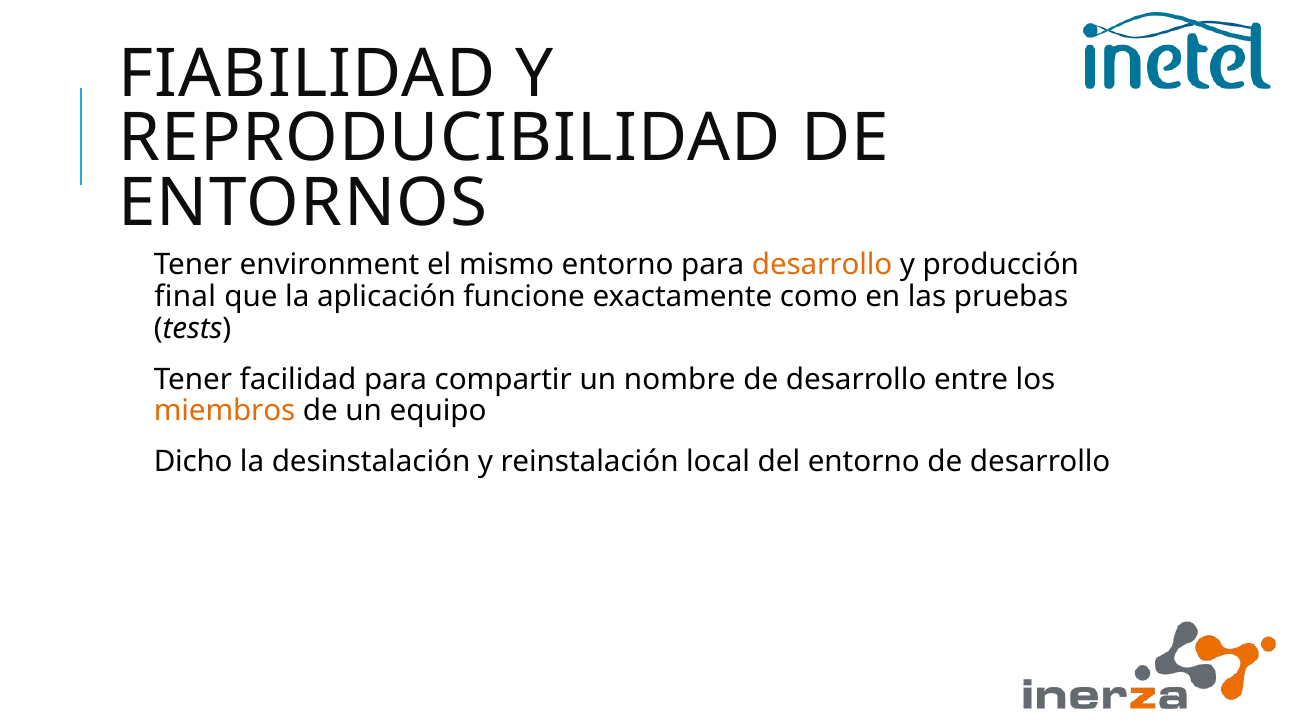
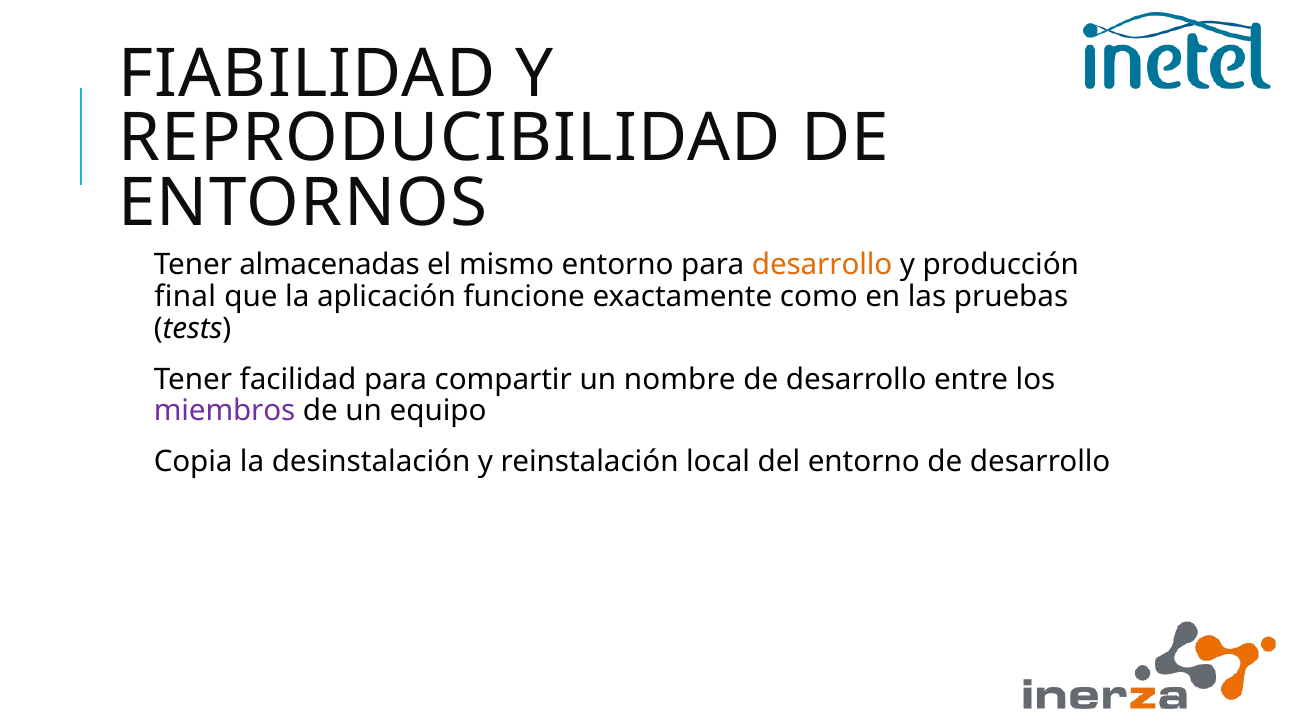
environment: environment -> almacenadas (330, 265)
miembros colour: orange -> purple (225, 411)
Dicho: Dicho -> Copia (193, 462)
